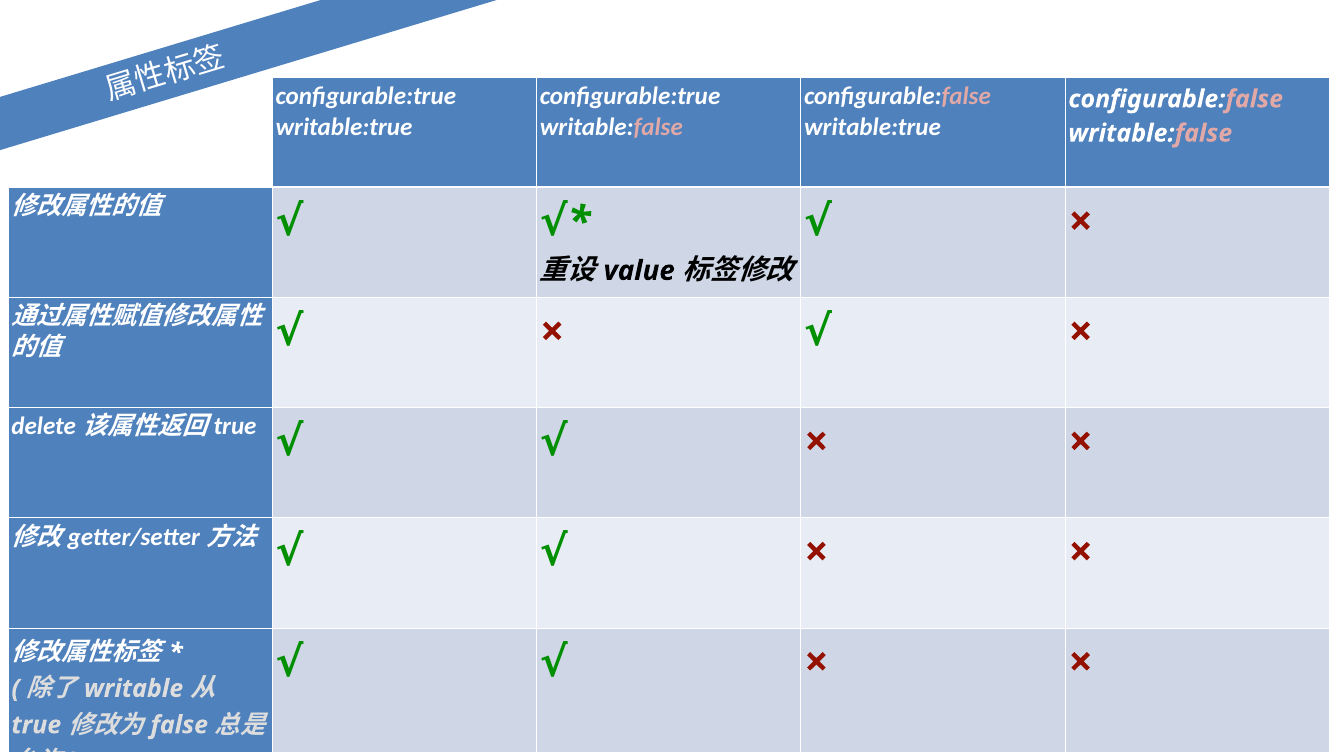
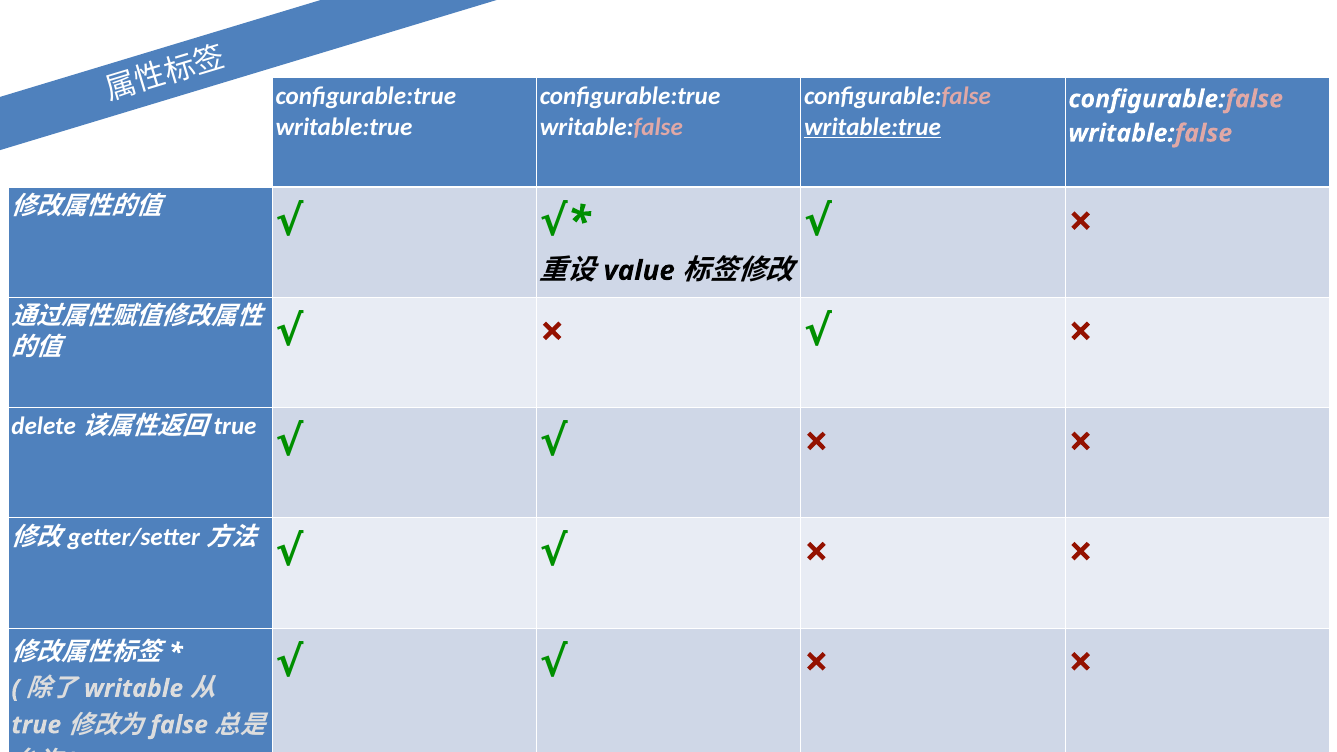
writable:true underline: none -> present (872, 127)
